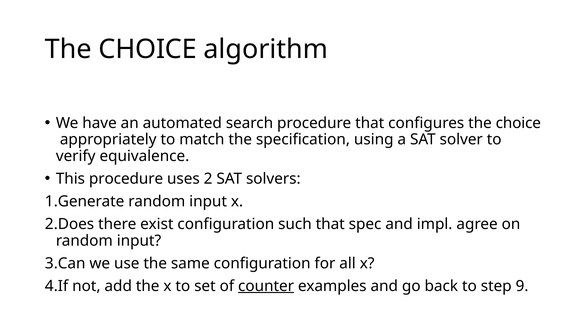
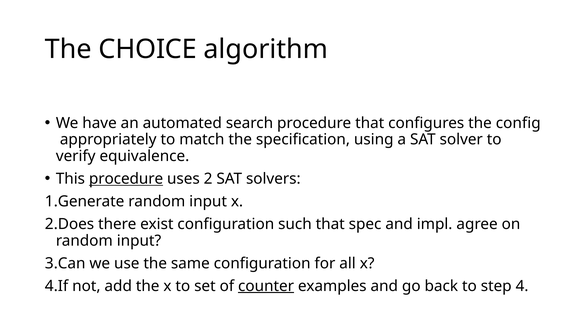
configures the choice: choice -> config (518, 123)
procedure underline: none -> present (126, 179)
9: 9 -> 4 (522, 286)
